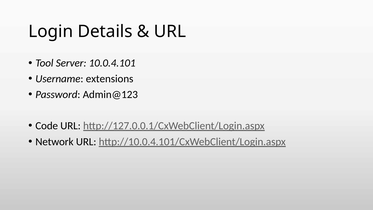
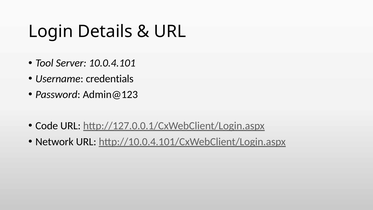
extensions: extensions -> credentials (110, 79)
